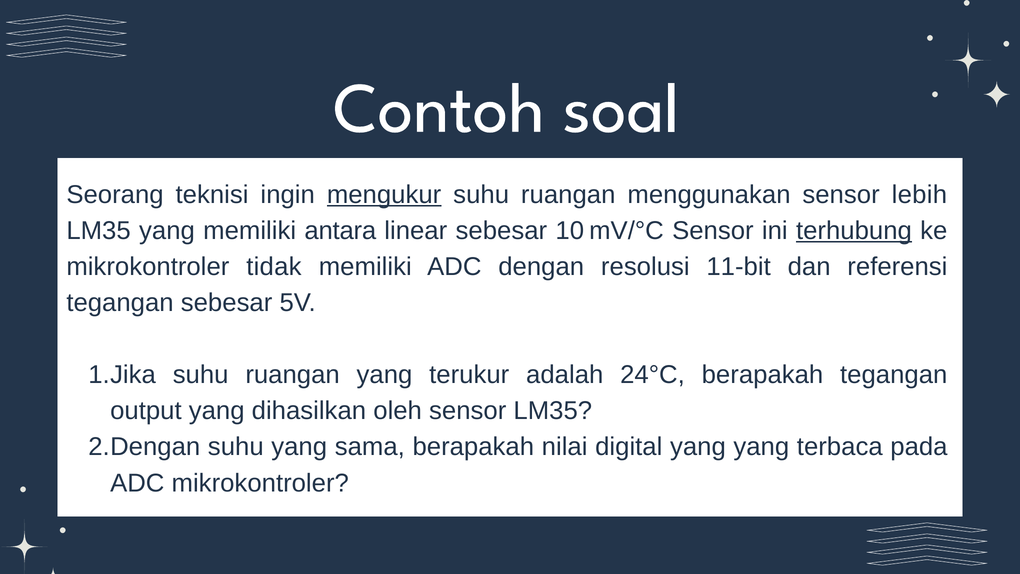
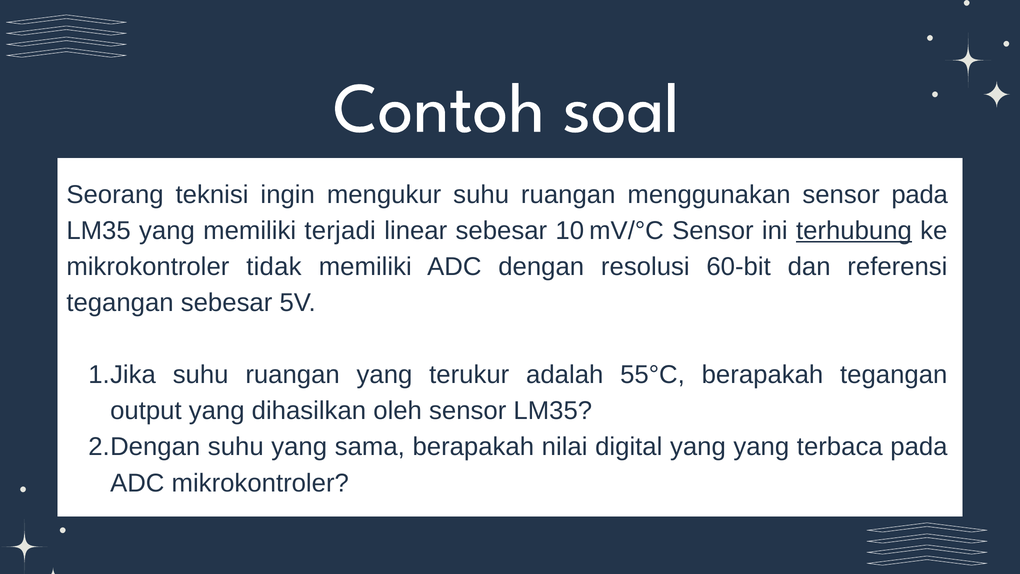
mengukur underline: present -> none (384, 195)
sensor lebih: lebih -> pada (920, 195)
antara: antara -> terjadi (340, 231)
11-bit: 11-bit -> 60-bit (739, 267)
24°C: 24°C -> 55°C (652, 375)
